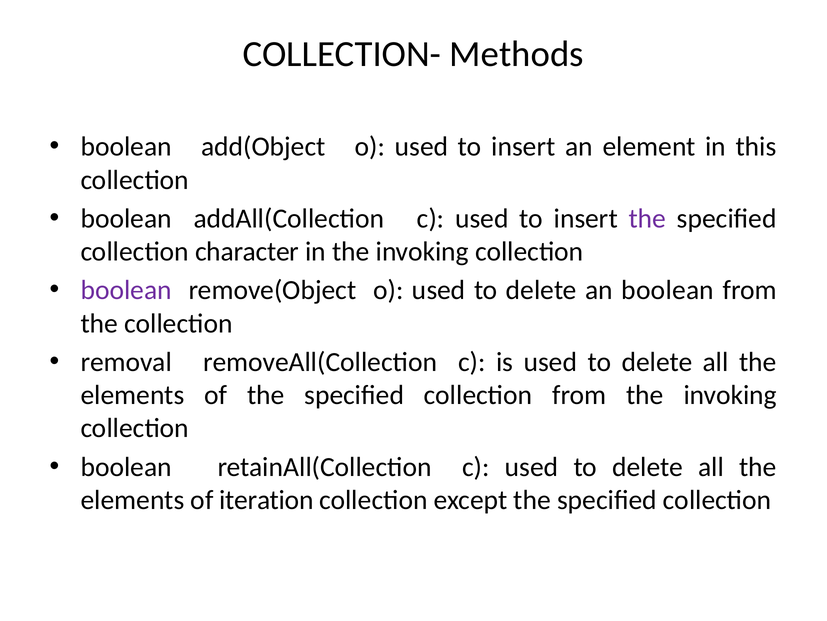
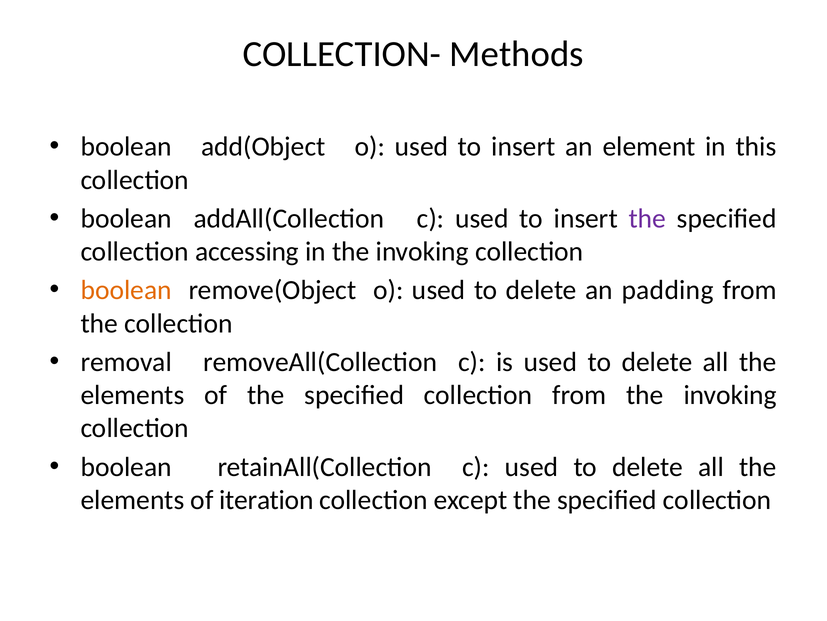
character: character -> accessing (247, 251)
boolean colour: purple -> orange (126, 290)
an boolean: boolean -> padding (668, 290)
